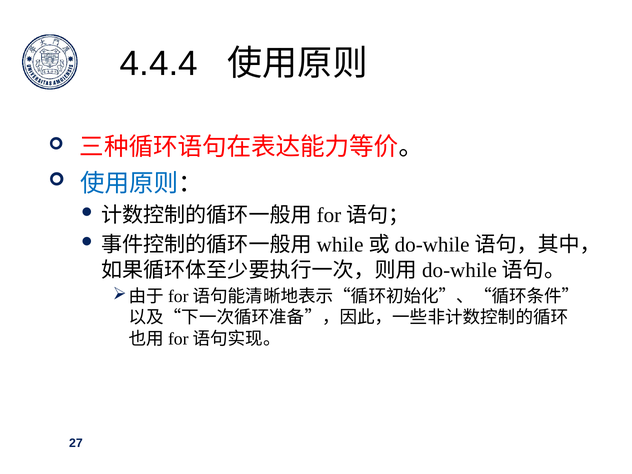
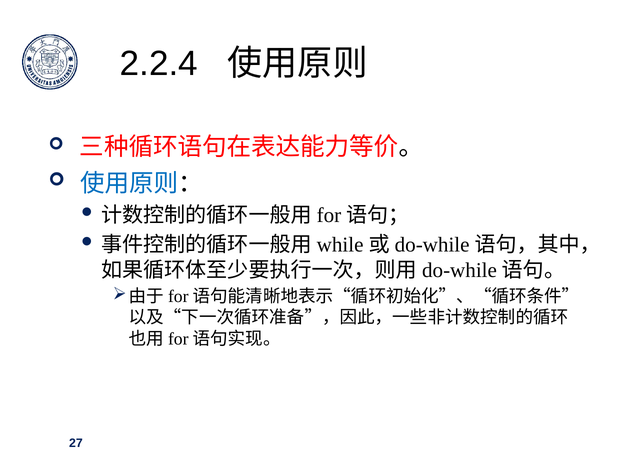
4.4.4: 4.4.4 -> 2.2.4 (159, 64)
